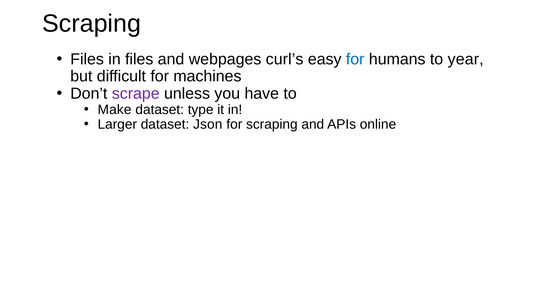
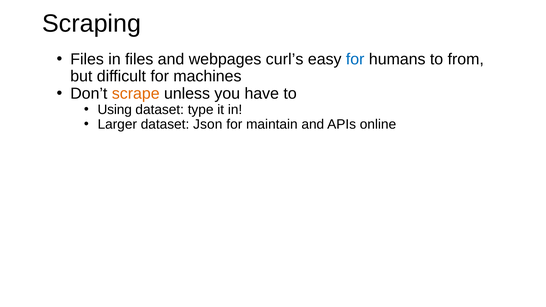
year: year -> from (466, 59)
scrape colour: purple -> orange (136, 94)
Make: Make -> Using (115, 110)
for scraping: scraping -> maintain (272, 124)
